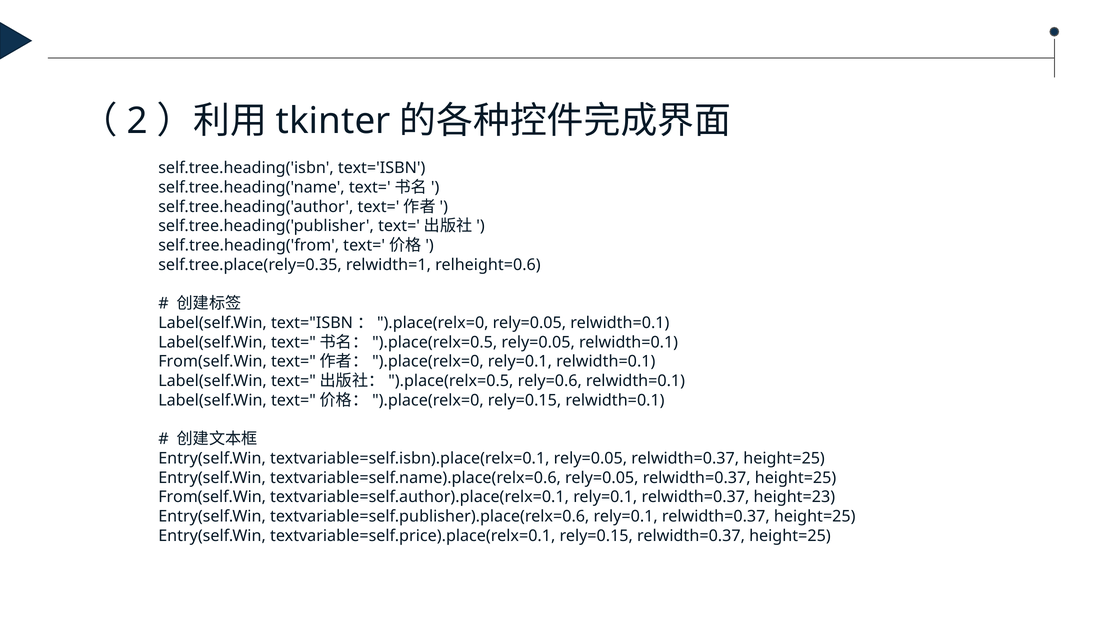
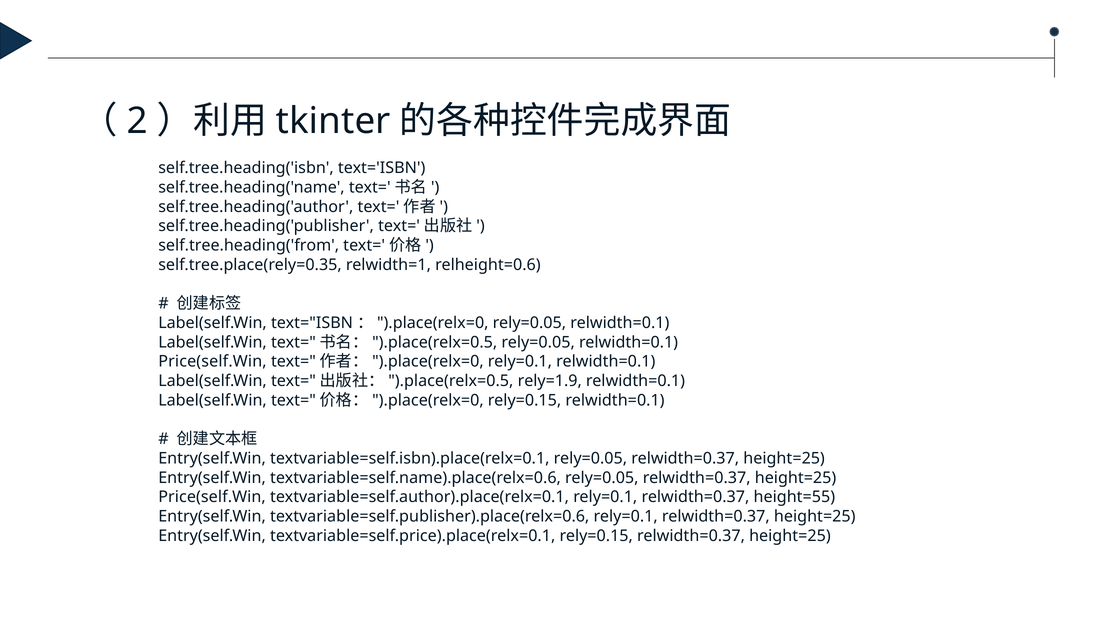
From(self.Win: From(self.Win -> Price(self.Win (212, 361)
rely=0.6: rely=0.6 -> rely=1.9 (550, 381)
From(self.Win: From(self.Win -> Price(self.Win (212, 497)
height=23: height=23 -> height=55 (794, 497)
